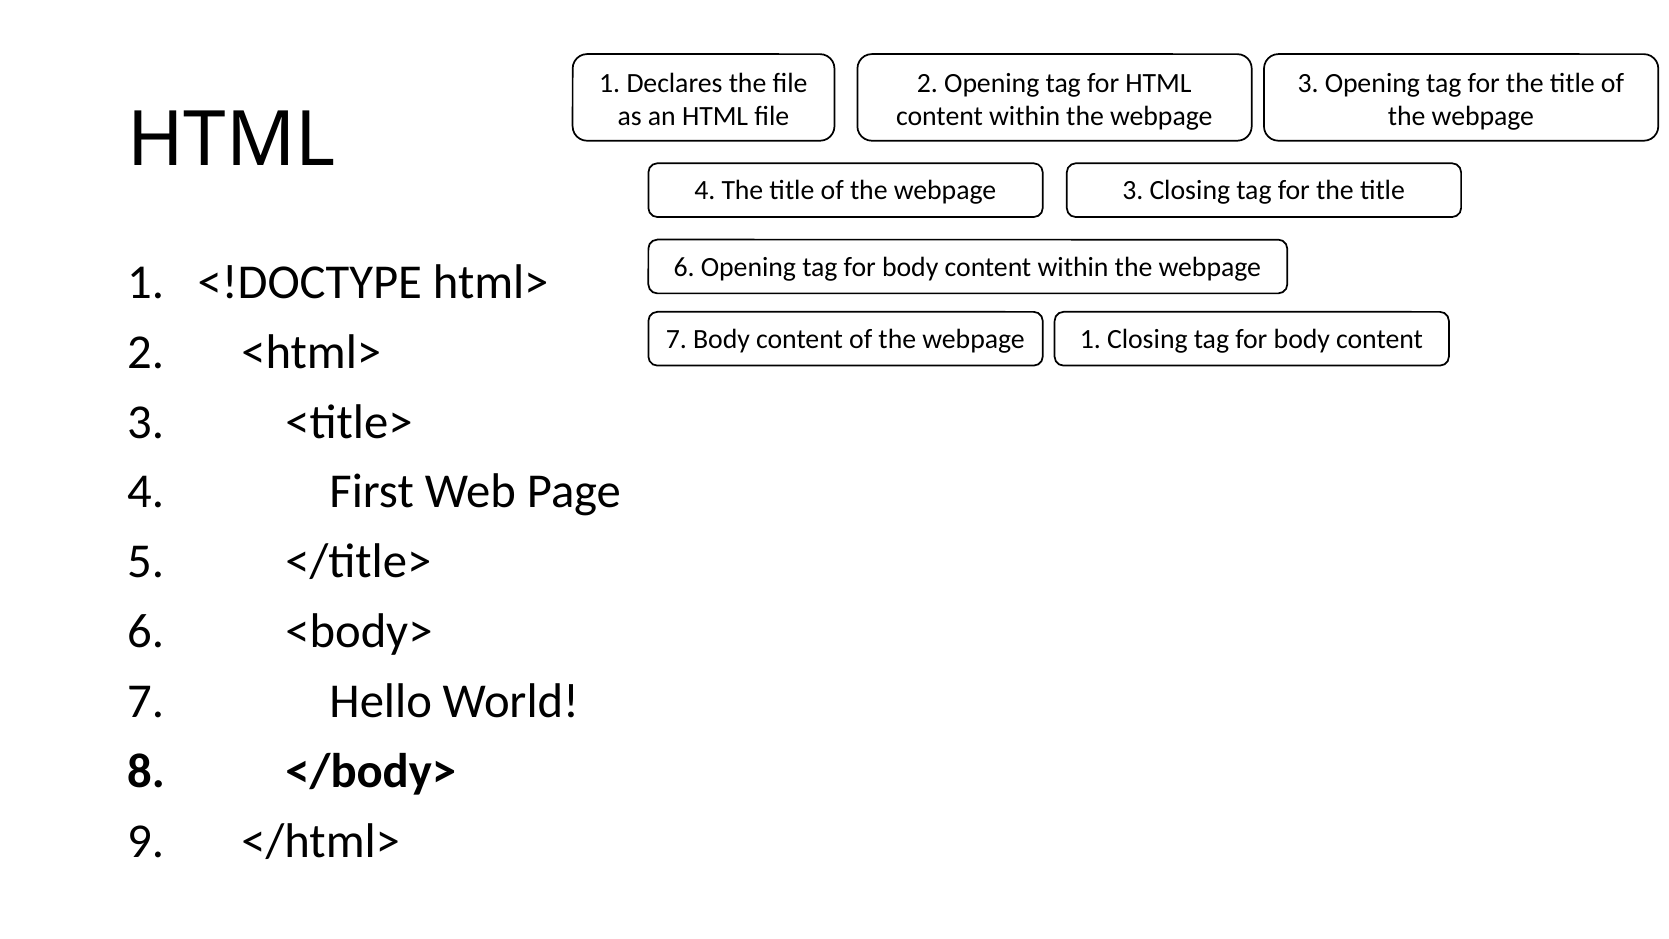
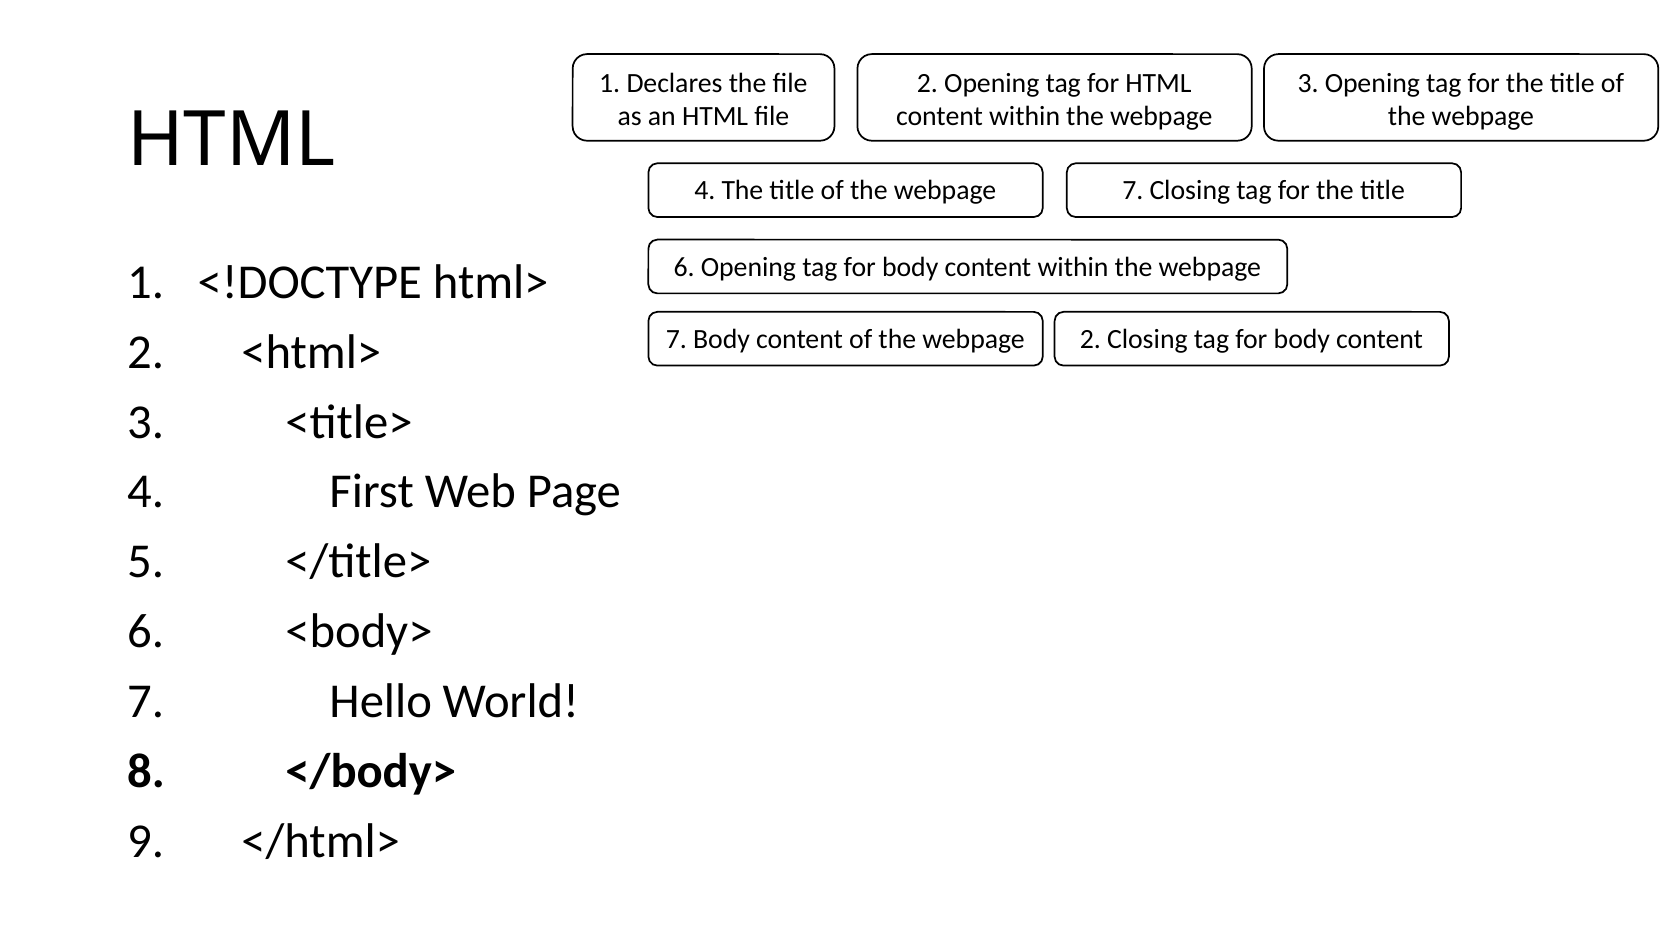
of the webpage 3: 3 -> 7 (1133, 191)
webpage 1: 1 -> 2 (1090, 339)
